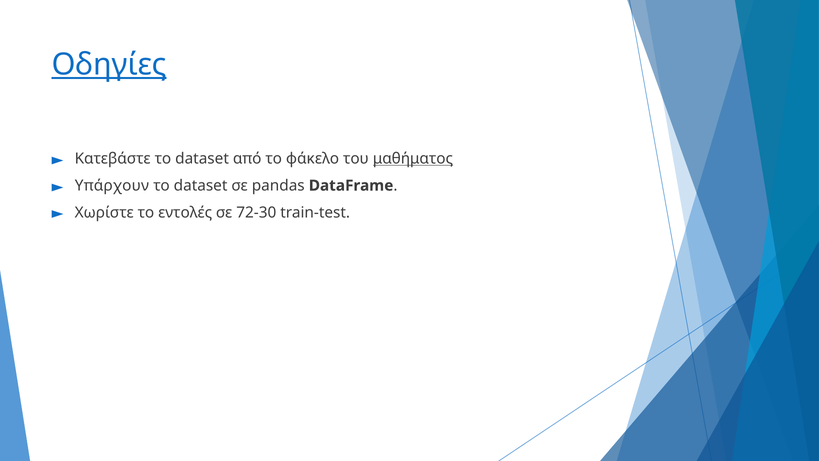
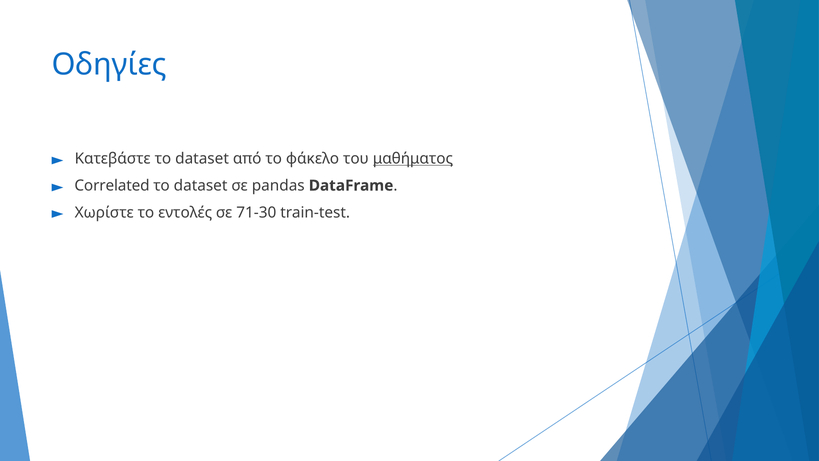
Οδηγίες underline: present -> none (109, 65)
Υπάρχουν: Υπάρχουν -> Correlated (112, 185)
72-30: 72-30 -> 71-30 (256, 212)
